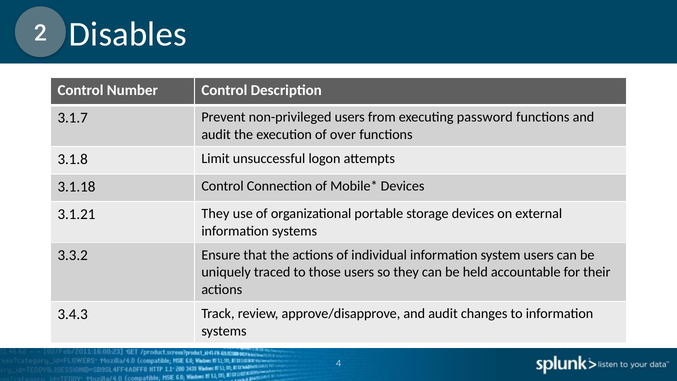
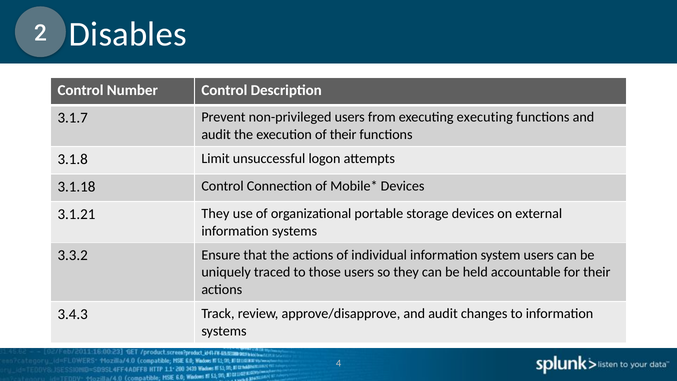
executing password: password -> executing (485, 117)
of over: over -> their (343, 135)
